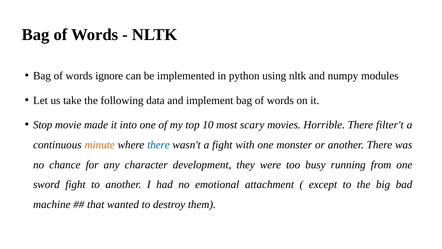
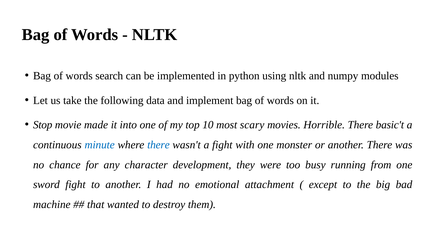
ignore: ignore -> search (109, 76)
filter't: filter't -> basic't (390, 125)
minute colour: orange -> blue (100, 145)
